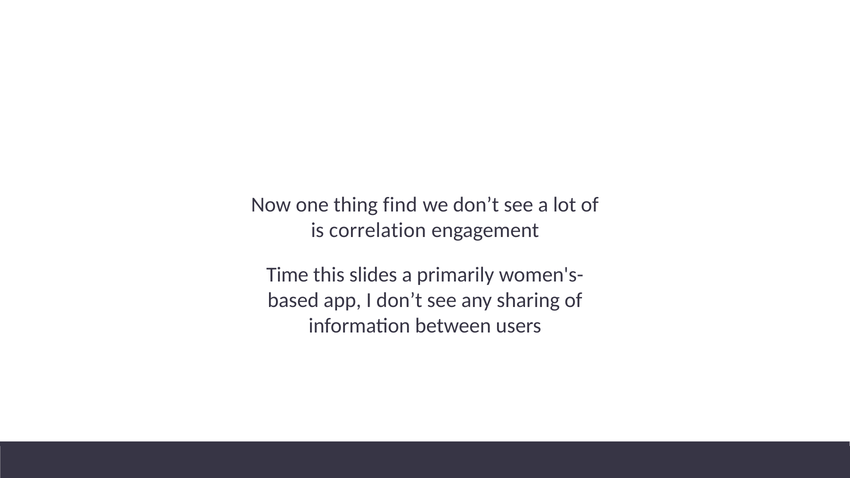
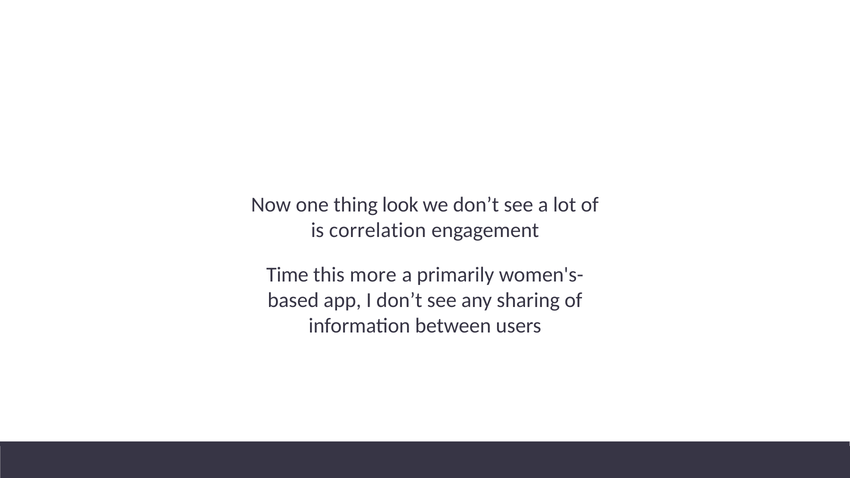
find: find -> look (400, 205)
slides: slides -> more (373, 275)
